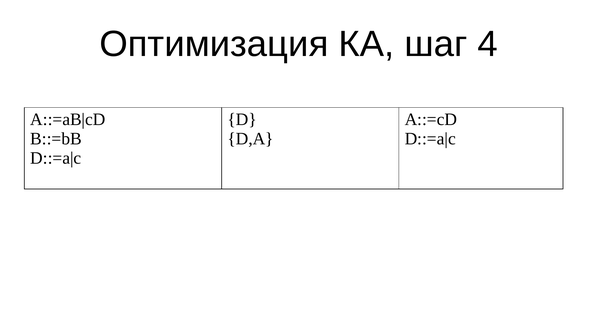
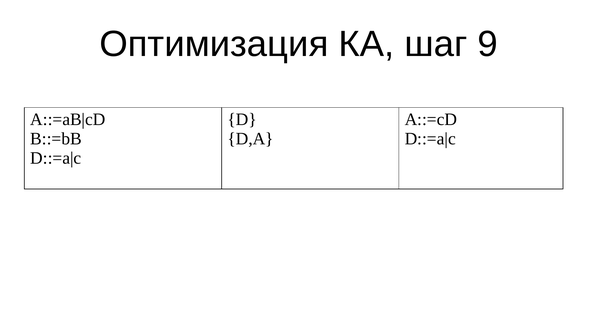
4: 4 -> 9 (488, 44)
